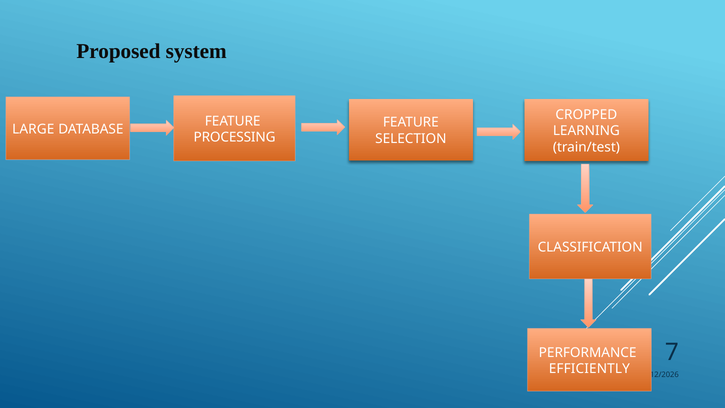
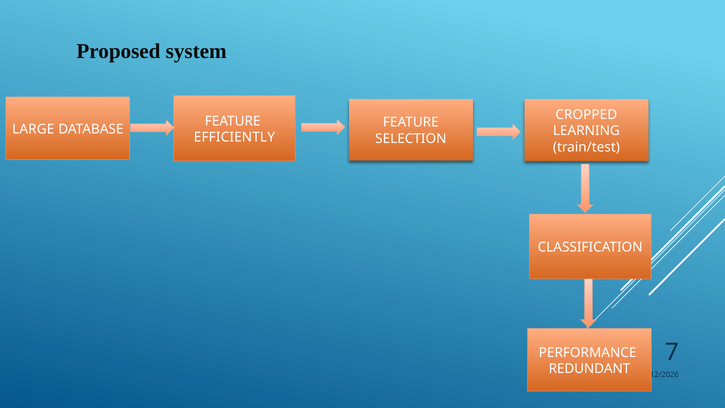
PROCESSING: PROCESSING -> EFFICIENTLY (234, 137)
EFFICIENTLY: EFFICIENTLY -> REDUNDANT (589, 369)
